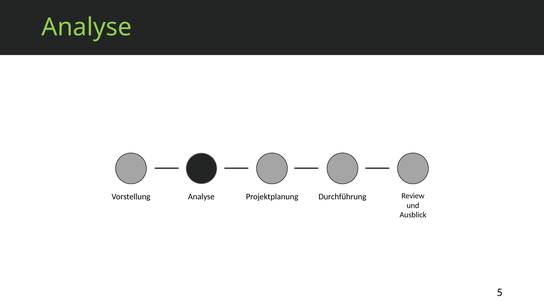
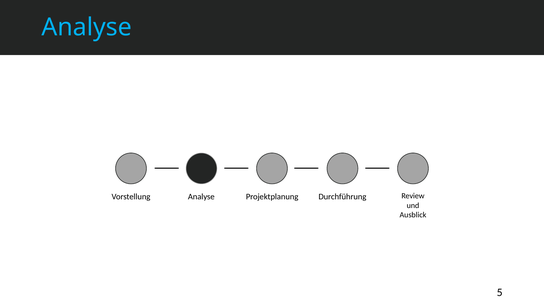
Analyse colour: light green -> light blue (87, 27)
